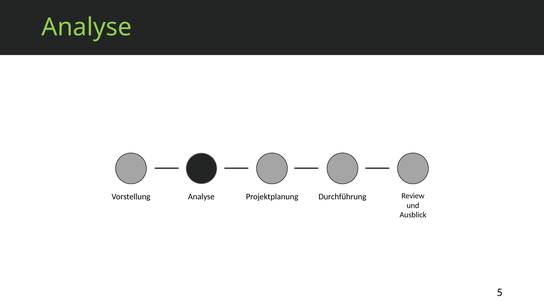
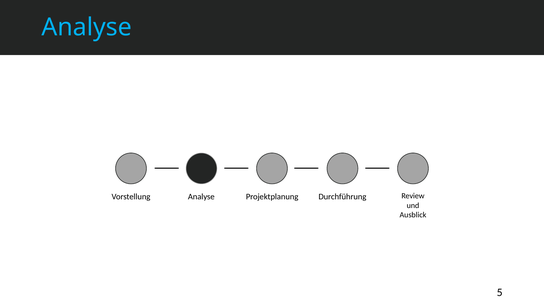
Analyse colour: light green -> light blue (87, 27)
